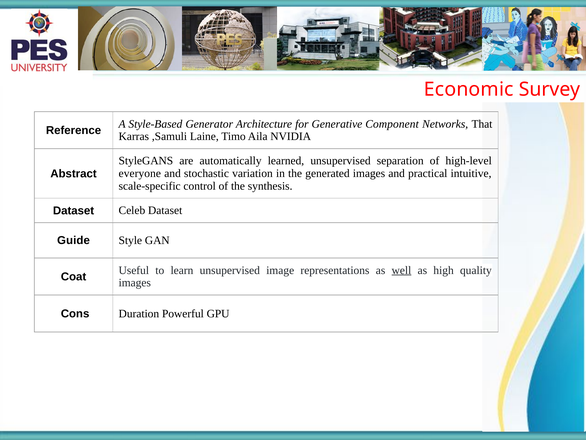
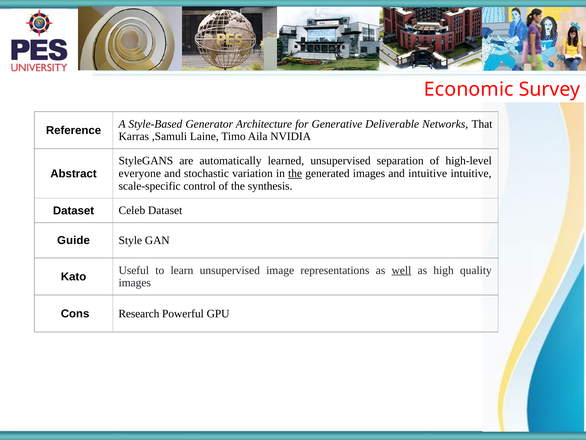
Component: Component -> Deliverable (392, 124)
the underline: none -> present (295, 173)
and practical: practical -> intuitive (428, 173)
Coat: Coat -> Kato (74, 276)
Duration: Duration -> Research (139, 313)
